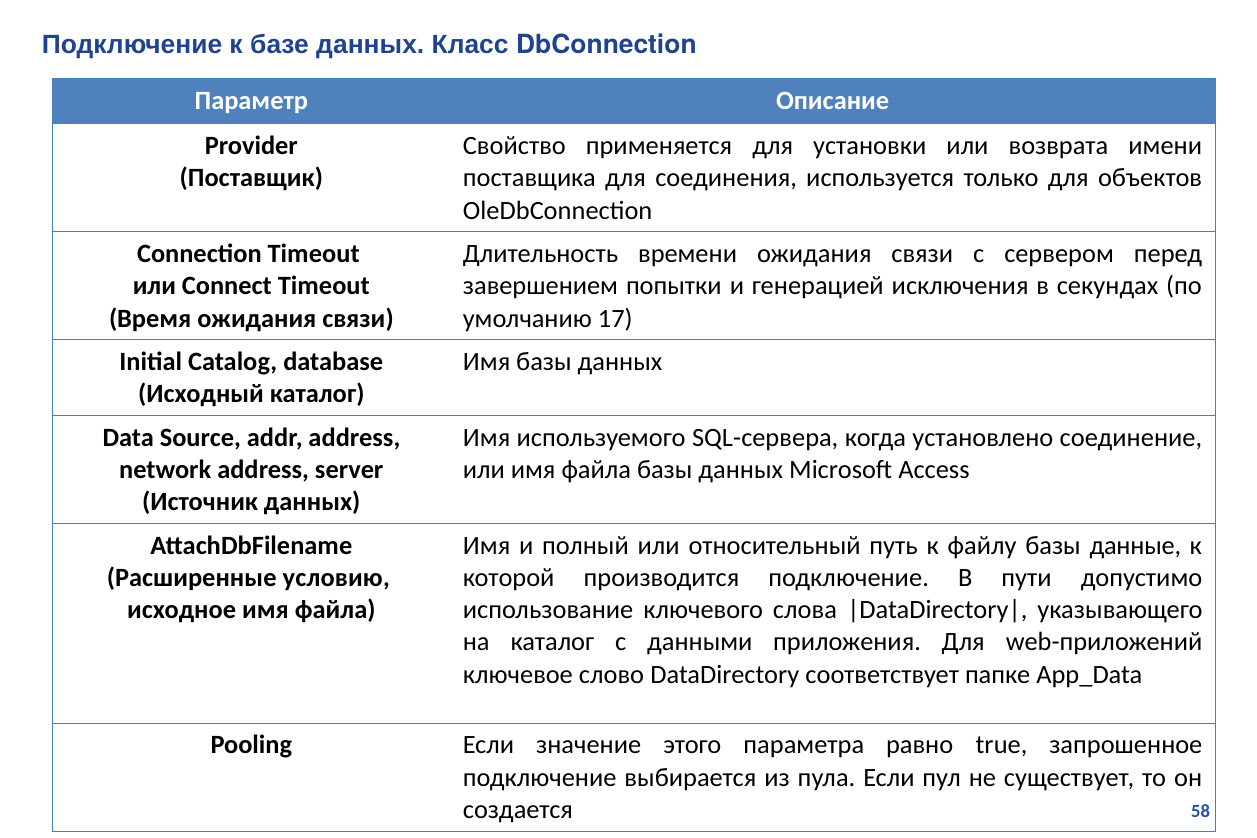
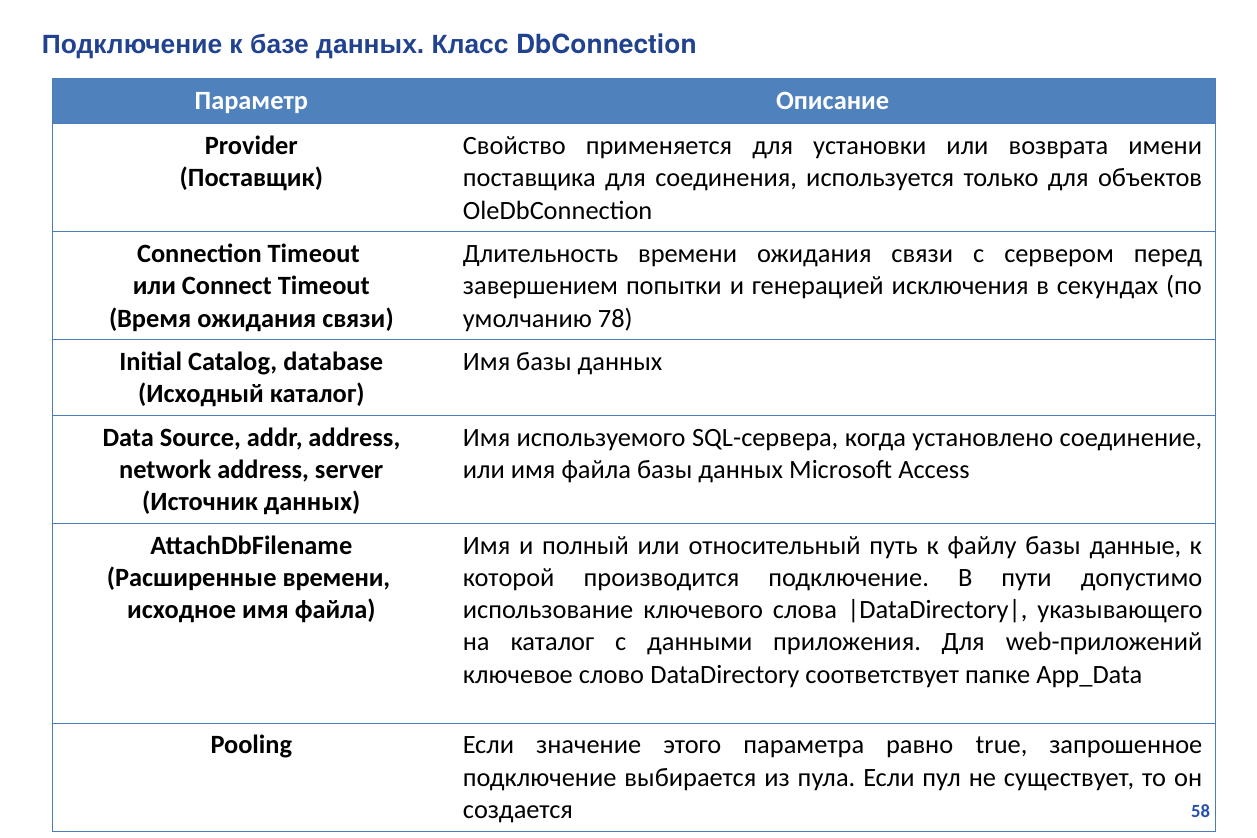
17: 17 -> 78 (615, 318)
Расширенные условию: условию -> времени (336, 578)
